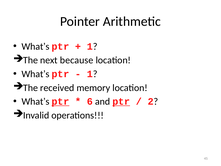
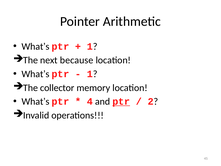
received: received -> collector (57, 88)
ptr underline: present -> none (60, 101)
6: 6 -> 4 (90, 101)
